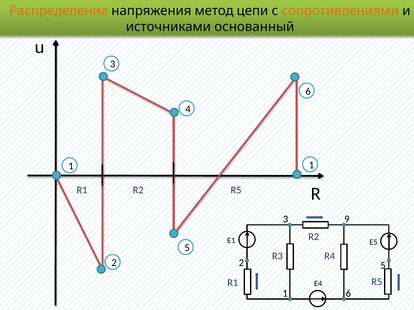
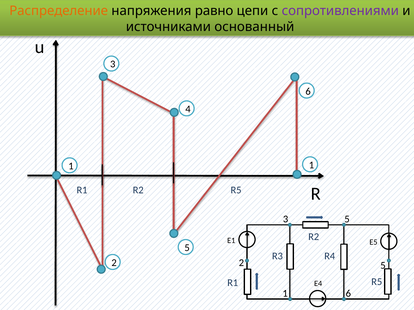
метод: метод -> равно (214, 11)
сопротивлениями colour: orange -> purple (340, 11)
3 9: 9 -> 5 (347, 219)
